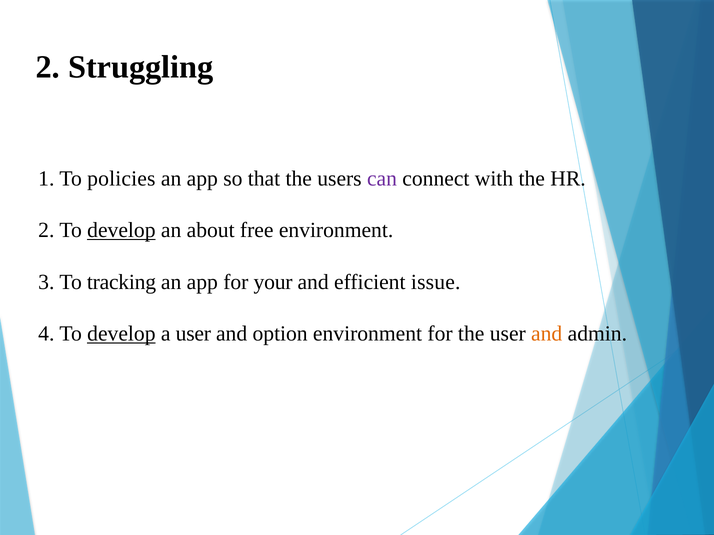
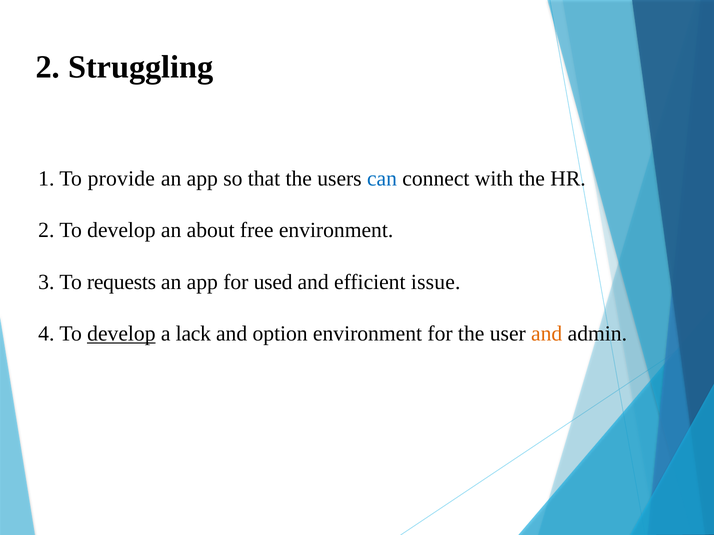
policies: policies -> provide (121, 179)
can colour: purple -> blue (382, 179)
develop underline: present -> none (121, 230)
tracking: tracking -> requests (122, 282)
your: your -> used (273, 282)
a user: user -> lack (193, 334)
